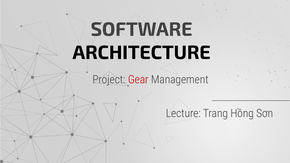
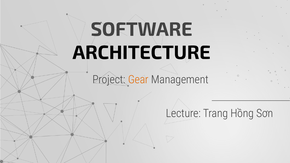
Gear colour: red -> orange (138, 80)
